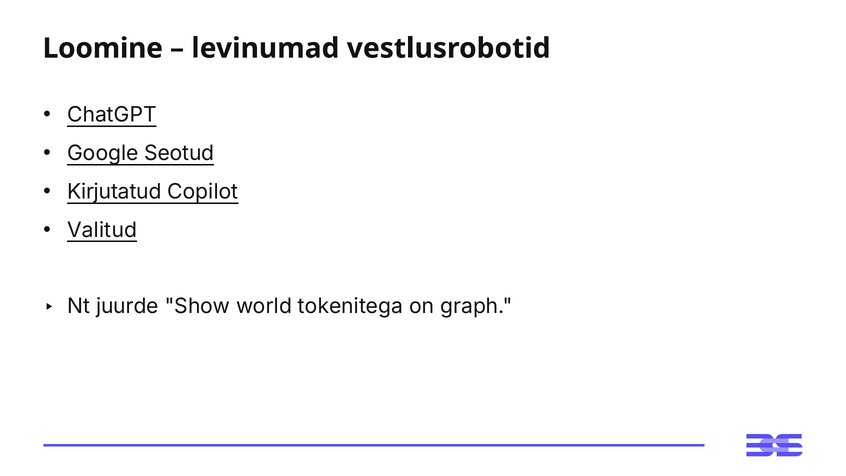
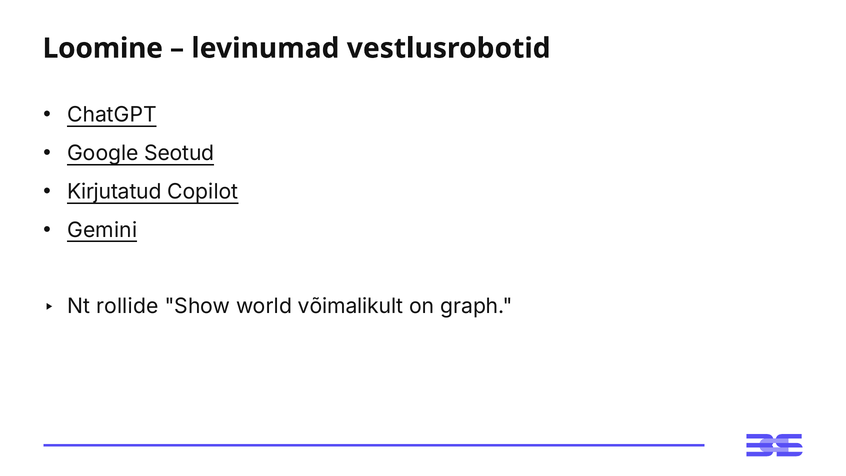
Valitud: Valitud -> Gemini (102, 230)
juurde: juurde -> rollide (127, 306)
tokenitega: tokenitega -> võimalikult (351, 306)
